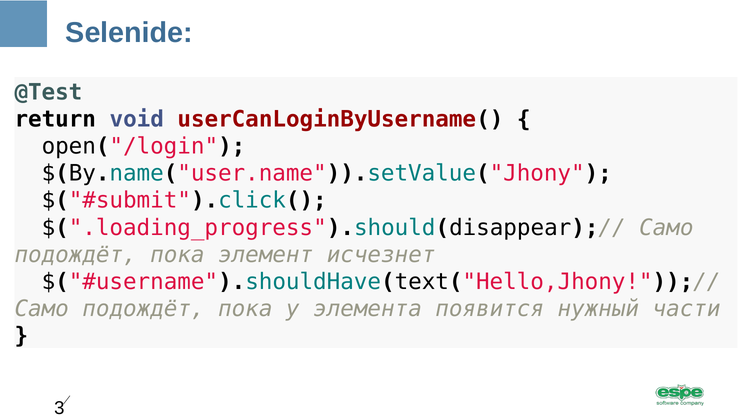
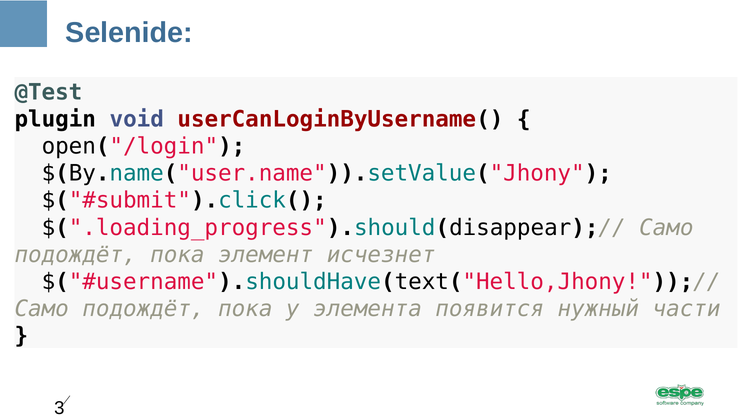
return: return -> plugin (55, 119)
